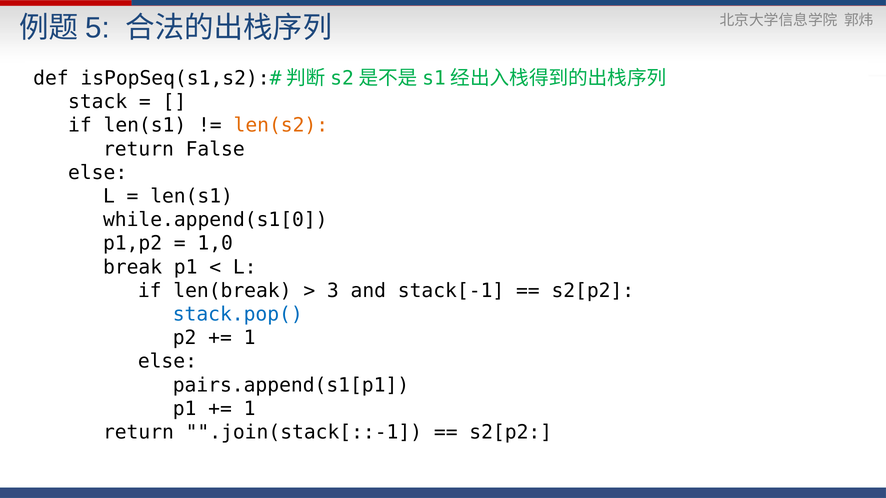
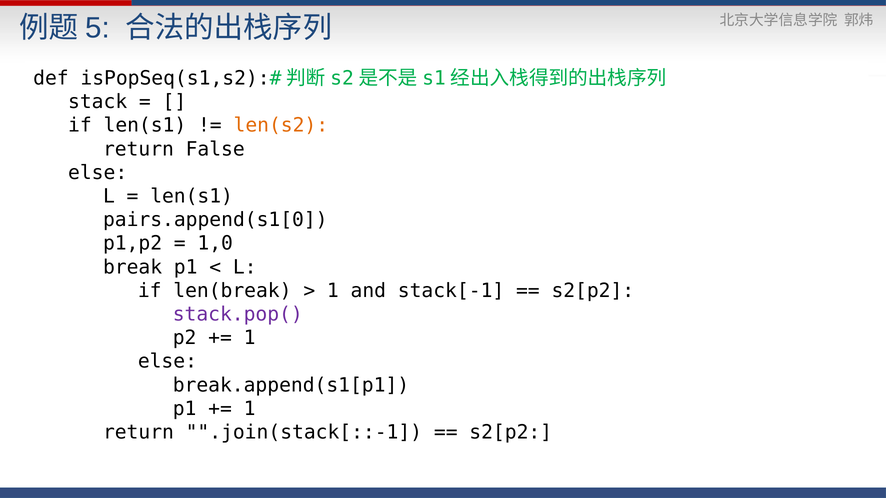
while.append(s1[0: while.append(s1[0 -> pairs.append(s1[0 (215, 220)
3: 3 -> 1 (333, 291)
stack.pop( colour: blue -> purple (238, 315)
pairs.append(s1[p1: pairs.append(s1[p1 -> break.append(s1[p1 (291, 385)
